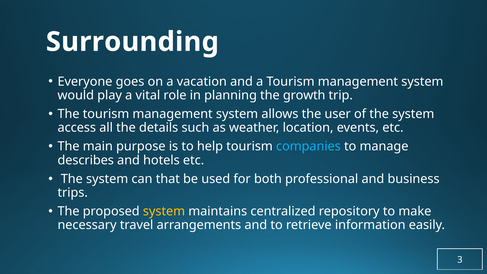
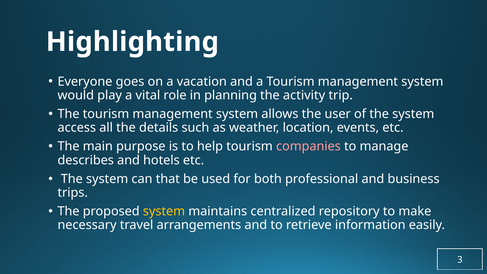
Surrounding: Surrounding -> Highlighting (132, 42)
growth: growth -> activity (304, 95)
companies colour: light blue -> pink (308, 146)
